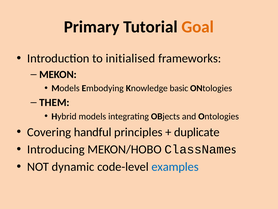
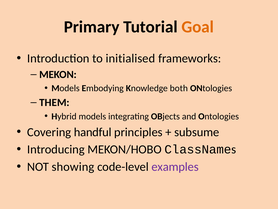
basic: basic -> both (179, 88)
duplicate: duplicate -> subsume (197, 132)
dynamic: dynamic -> showing (73, 166)
examples colour: blue -> purple (175, 166)
